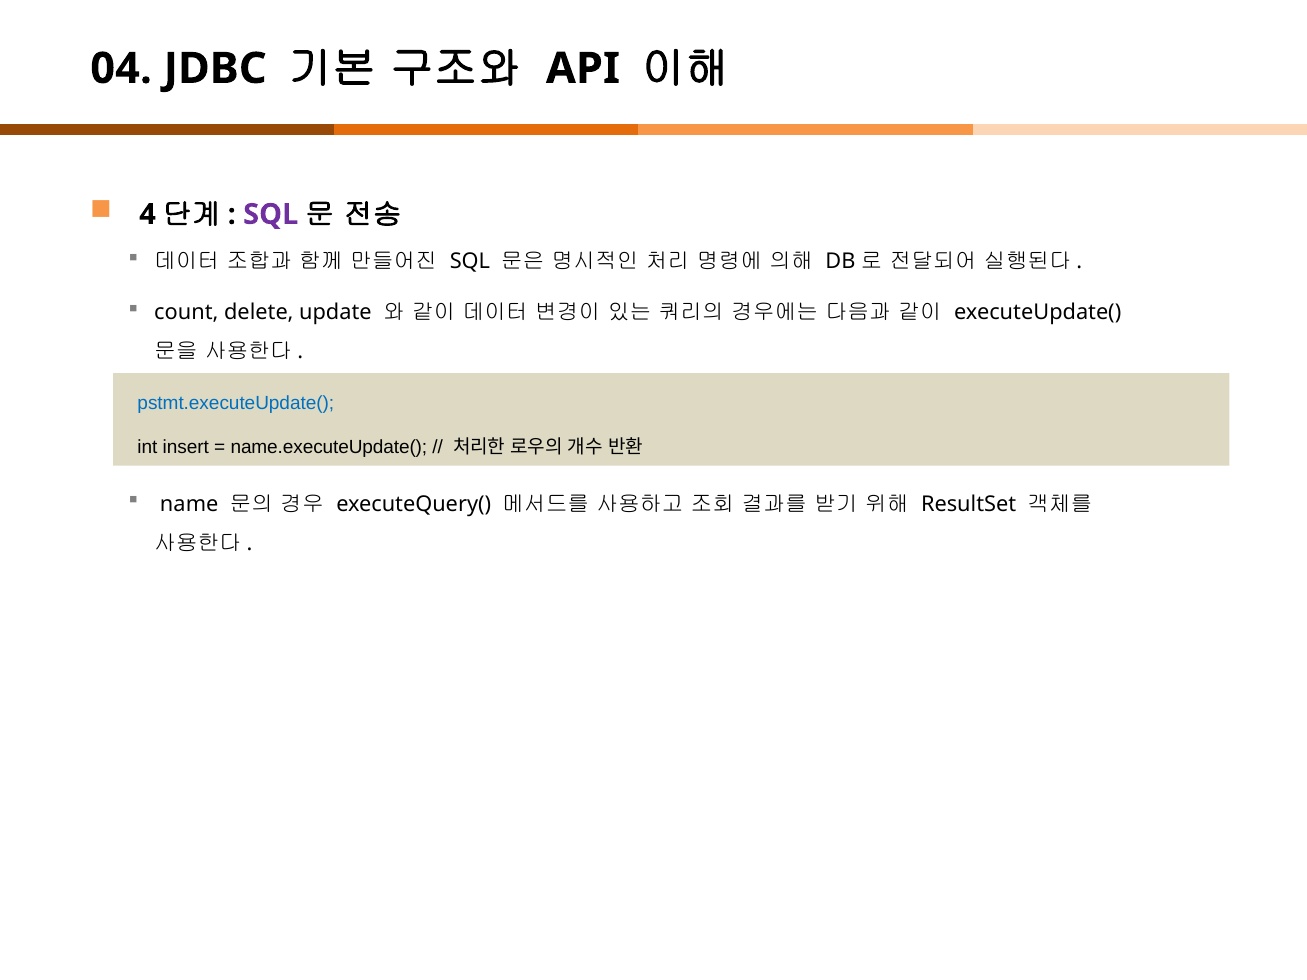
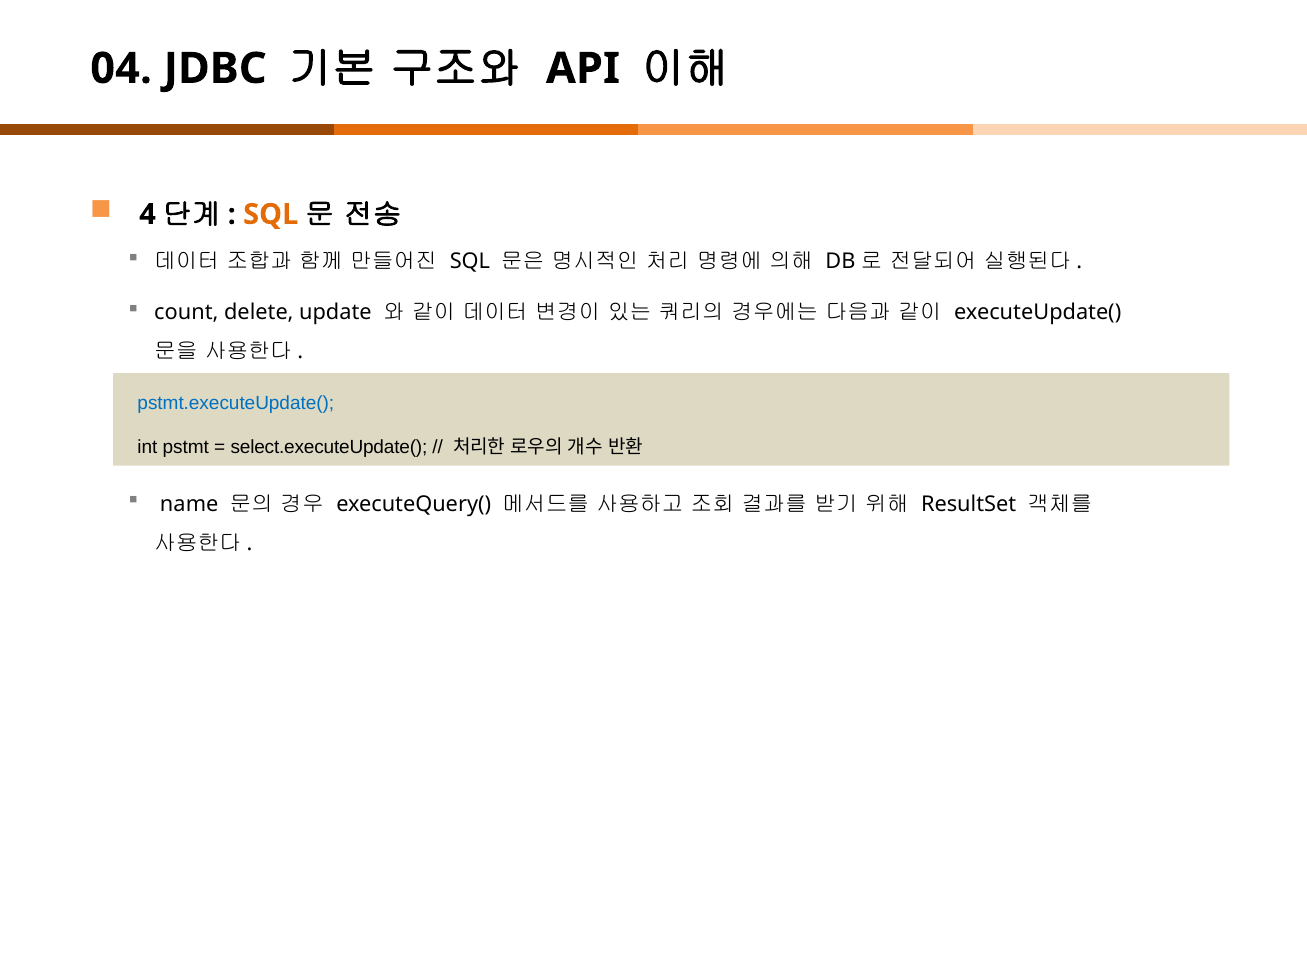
SQL colour: purple -> orange (271, 214)
insert: insert -> pstmt (186, 447)
name.executeUpdate(: name.executeUpdate( -> select.executeUpdate( (329, 447)
